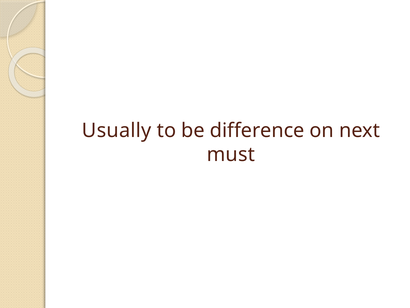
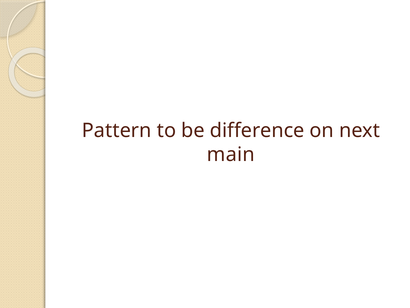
Usually: Usually -> Pattern (117, 130)
must: must -> main (231, 154)
